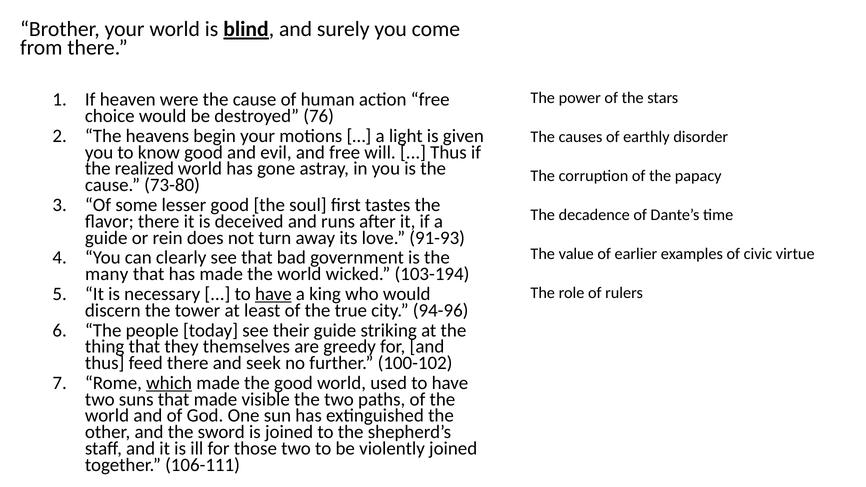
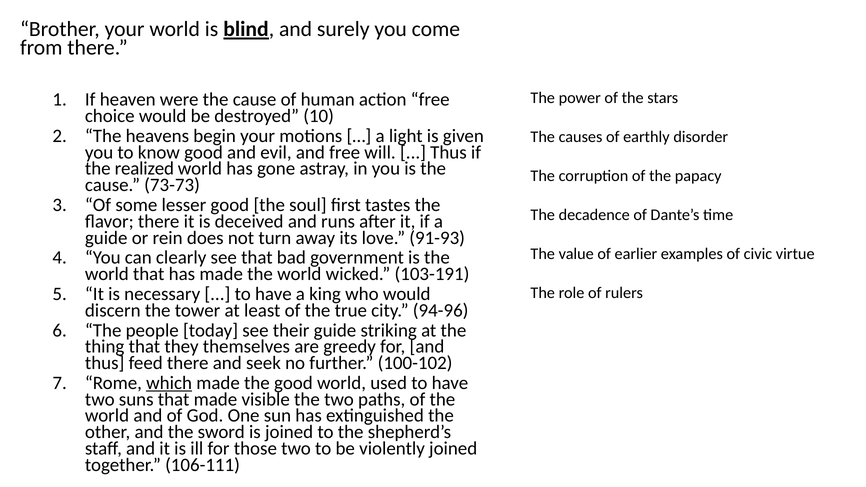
76: 76 -> 10 (319, 116)
73-80: 73-80 -> 73-73 (172, 185)
many: many -> world (107, 274)
103-194: 103-194 -> 103-191 (432, 274)
have underline: present -> none (273, 294)
